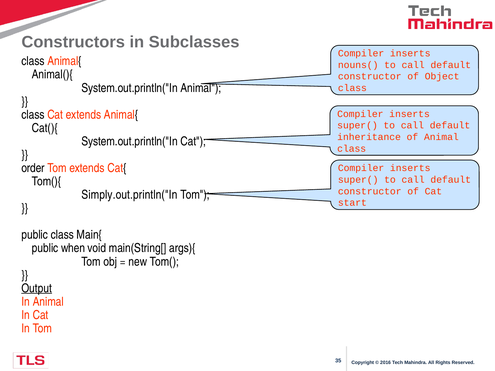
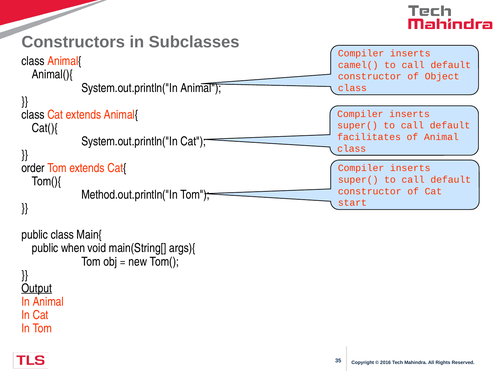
nouns(: nouns( -> camel( (358, 65)
inheritance: inheritance -> facilitates (369, 137)
Simply.out.println("In: Simply.out.println("In -> Method.out.println("In (130, 195)
